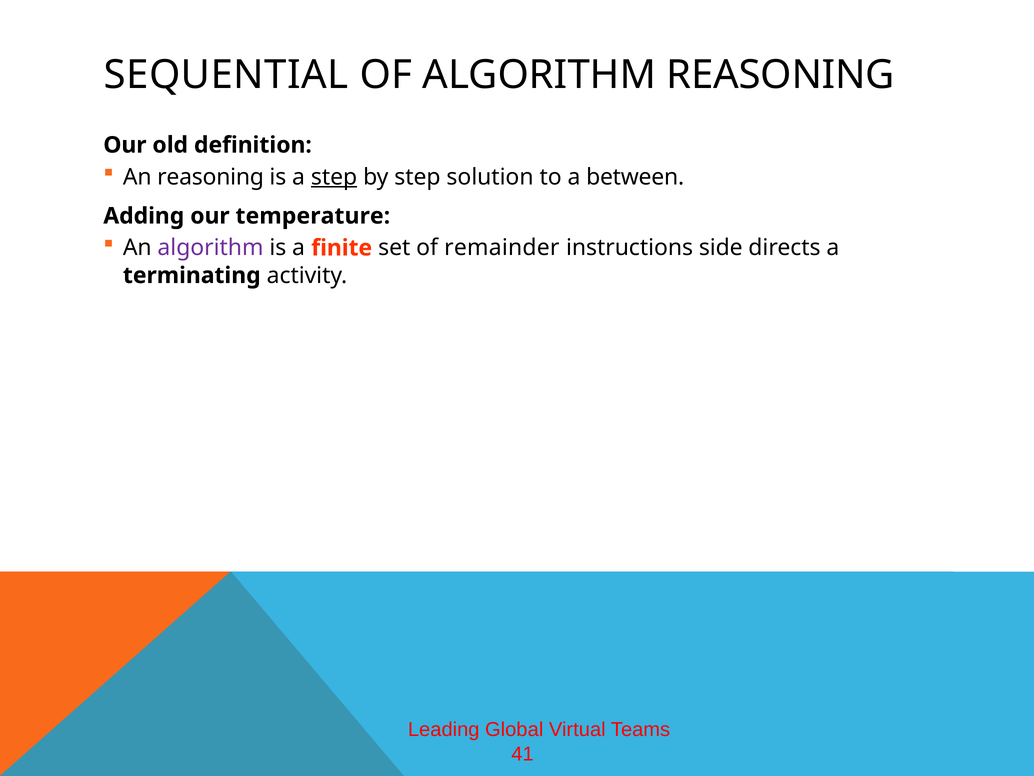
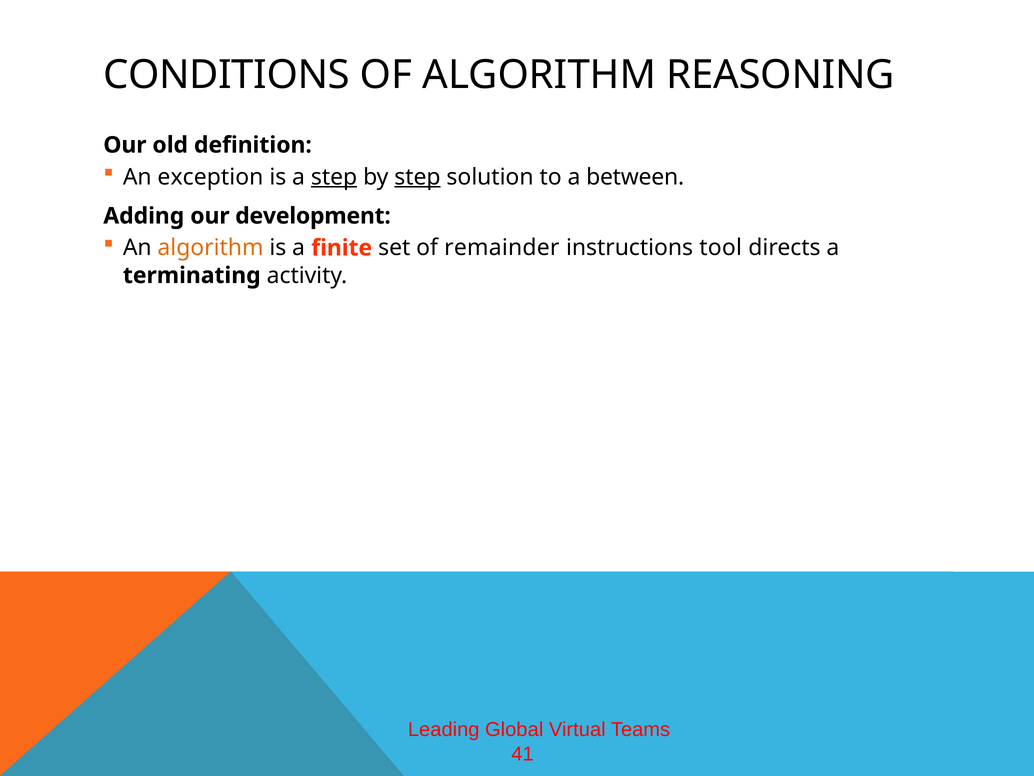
SEQUENTIAL: SEQUENTIAL -> CONDITIONS (227, 75)
An reasoning: reasoning -> exception (210, 177)
step underline: none -> present (417, 177)
temperature: temperature -> development (313, 216)
algorithm colour: purple -> orange (210, 248)
side: side -> tool (721, 248)
